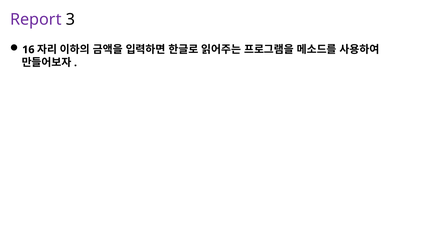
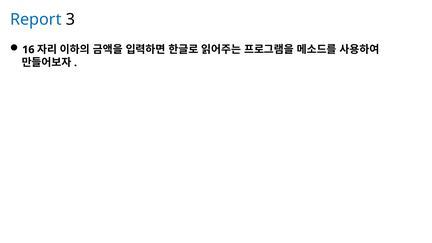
Report colour: purple -> blue (36, 20)
